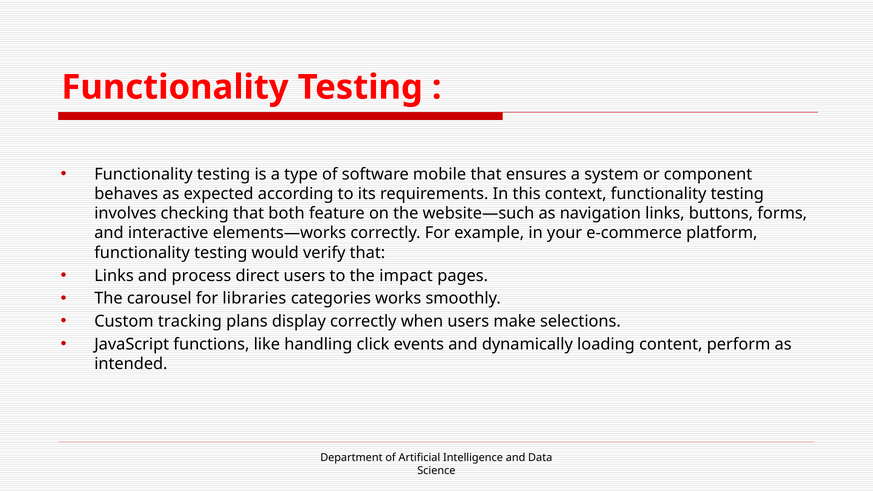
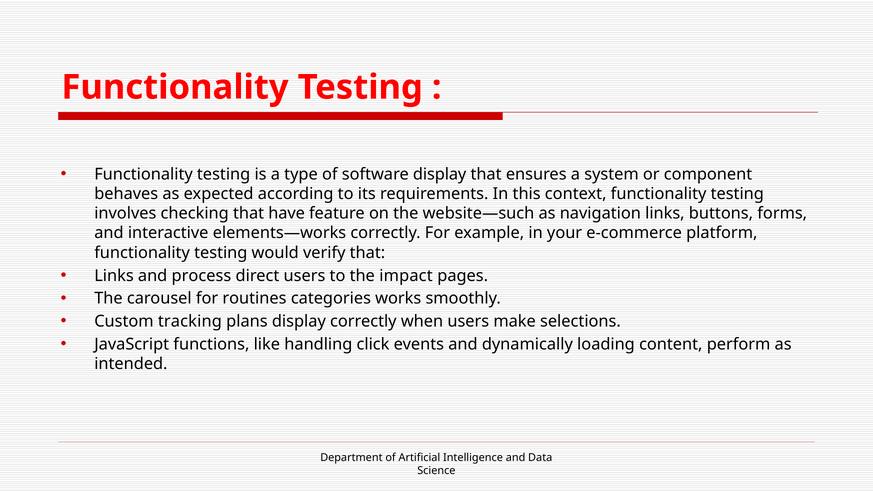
software mobile: mobile -> display (440, 174)
both: both -> have (287, 213)
libraries: libraries -> routines (254, 299)
